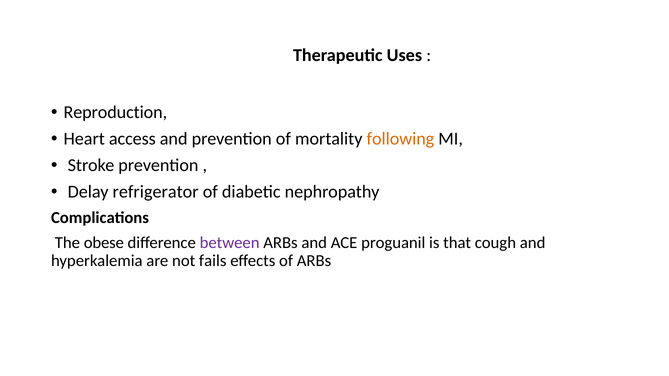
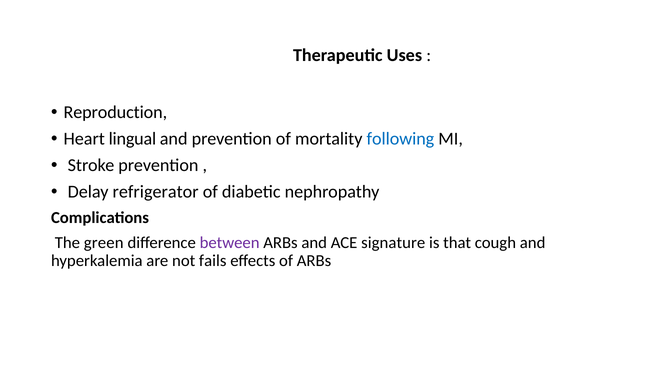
access: access -> lingual (132, 139)
following colour: orange -> blue (400, 139)
obese: obese -> green (104, 243)
proguanil: proguanil -> signature (393, 243)
